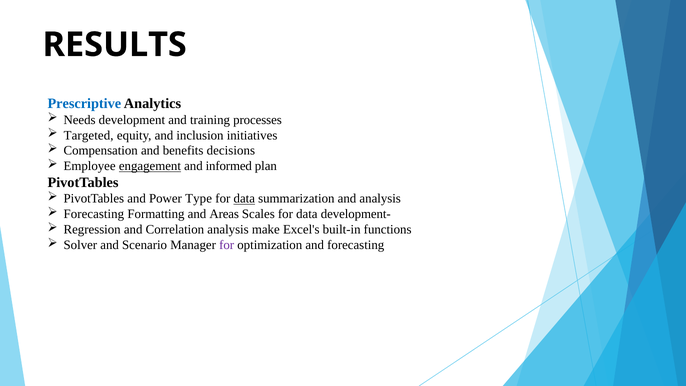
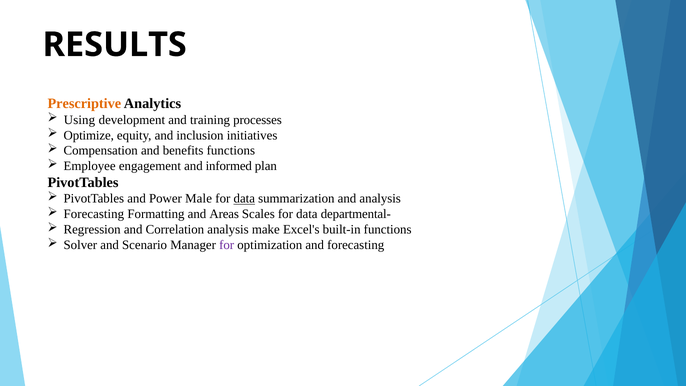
Prescriptive colour: blue -> orange (84, 104)
Needs: Needs -> Using (79, 120)
Targeted: Targeted -> Optimize (89, 135)
benefits decisions: decisions -> functions (231, 151)
engagement underline: present -> none (150, 166)
Type: Type -> Male (199, 199)
development-: development- -> departmental- (356, 214)
